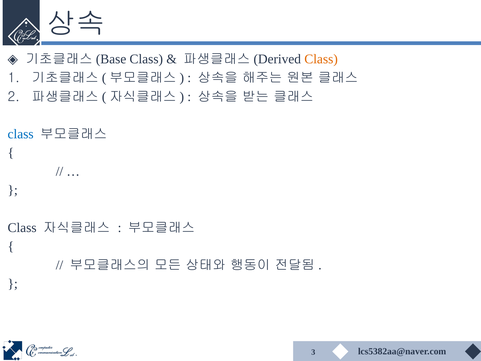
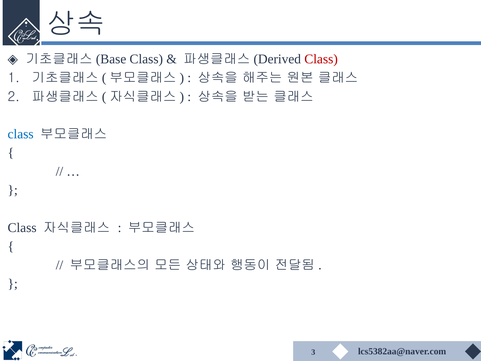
Class colour: orange -> red (321, 59)
